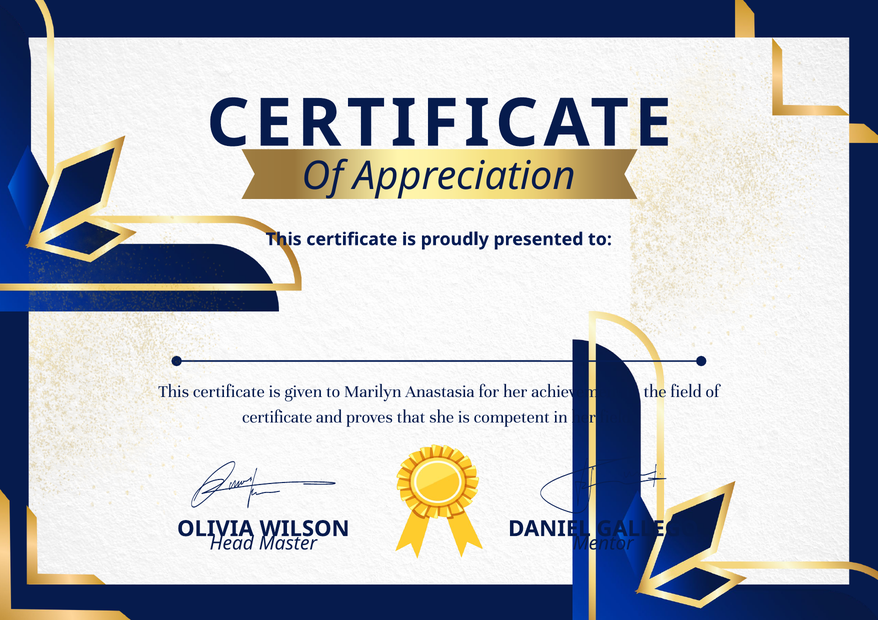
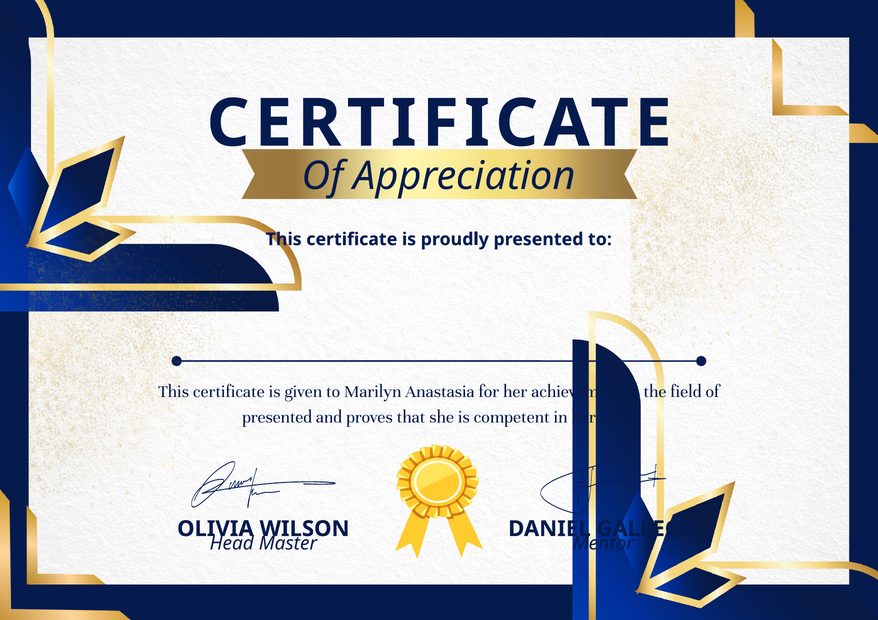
certificate: certificate -> presented (277, 417)
